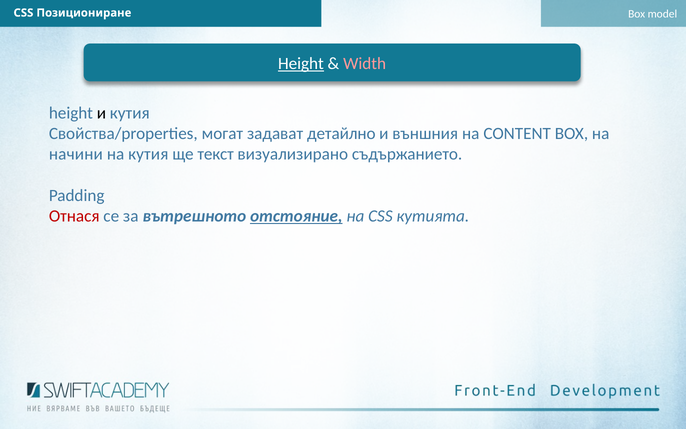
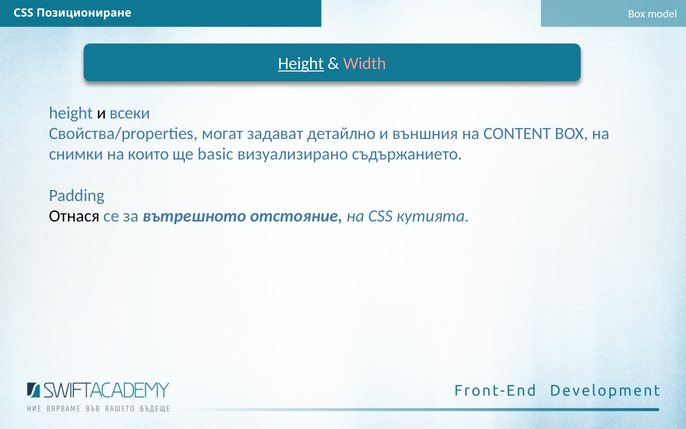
и кутия: кутия -> всеки (130, 113)
начини: начини -> снимки (76, 154)
на кутия: кутия -> които (148, 154)
текст: текст -> basic (215, 154)
Отнася colour: red -> black (74, 216)
отстояние underline: present -> none (296, 216)
